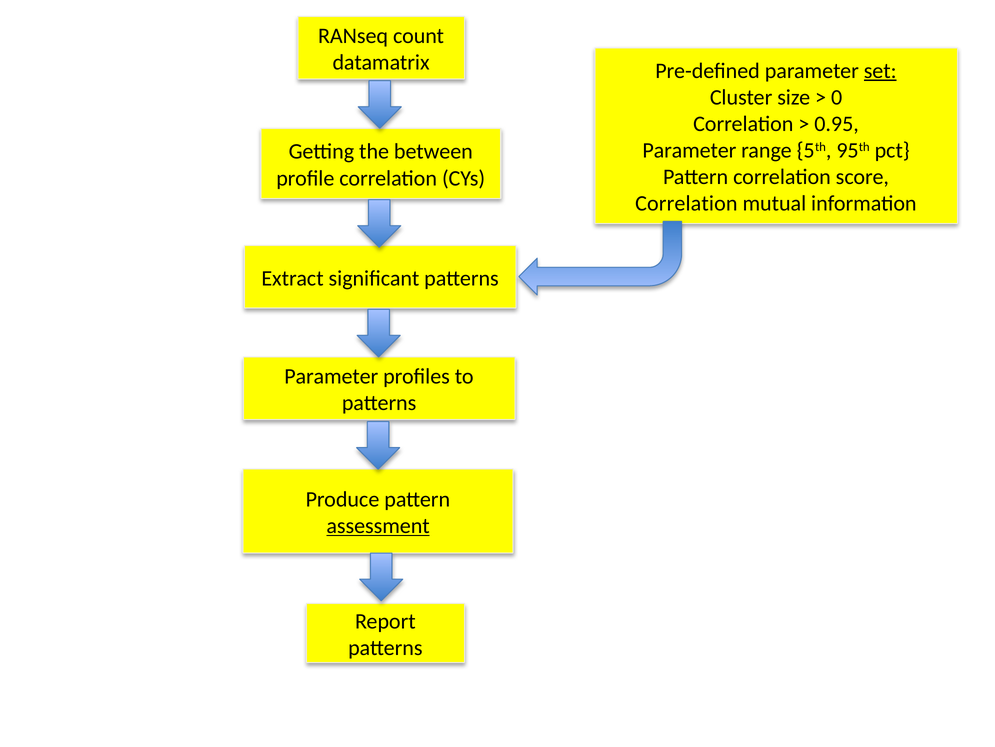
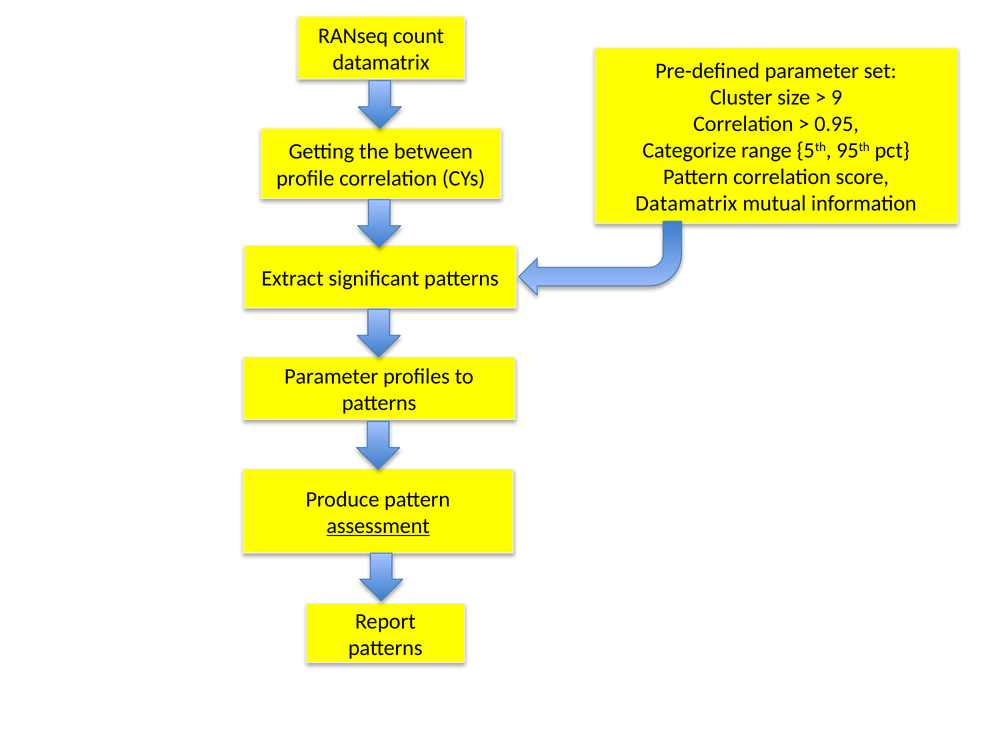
set underline: present -> none (880, 71)
0: 0 -> 9 (837, 97)
Parameter: Parameter -> Categorize (689, 150)
Correlation: Correlation -> Datamatrix (686, 203)
